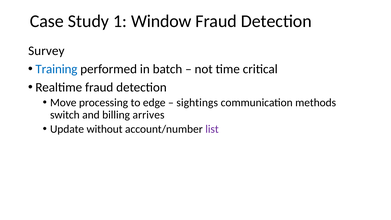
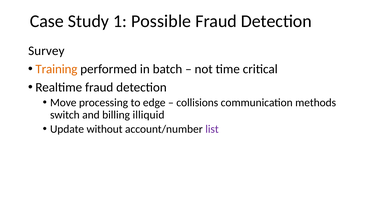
Window: Window -> Possible (161, 21)
Training colour: blue -> orange (56, 69)
sightings: sightings -> collisions (197, 102)
arrives: arrives -> illiquid (149, 115)
